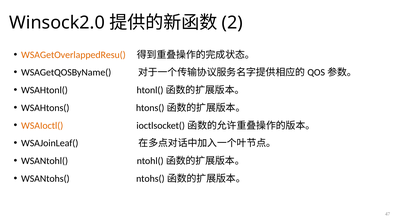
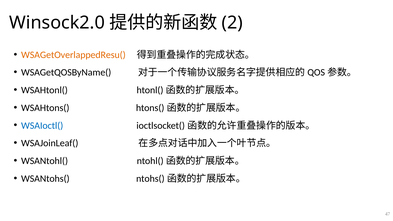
WSAIoctl( colour: orange -> blue (42, 126)
